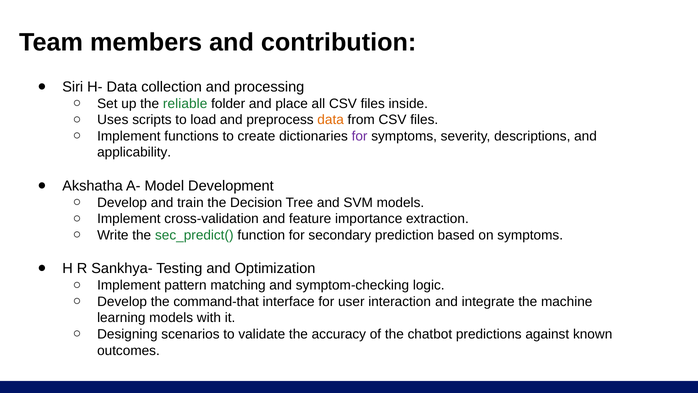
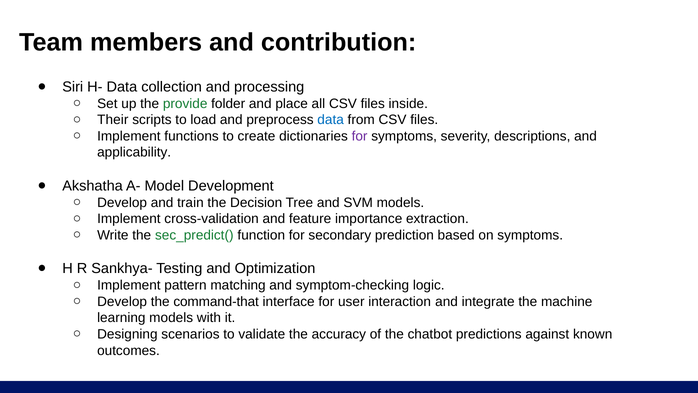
reliable: reliable -> provide (185, 103)
Uses: Uses -> Their (113, 120)
data colour: orange -> blue (331, 120)
